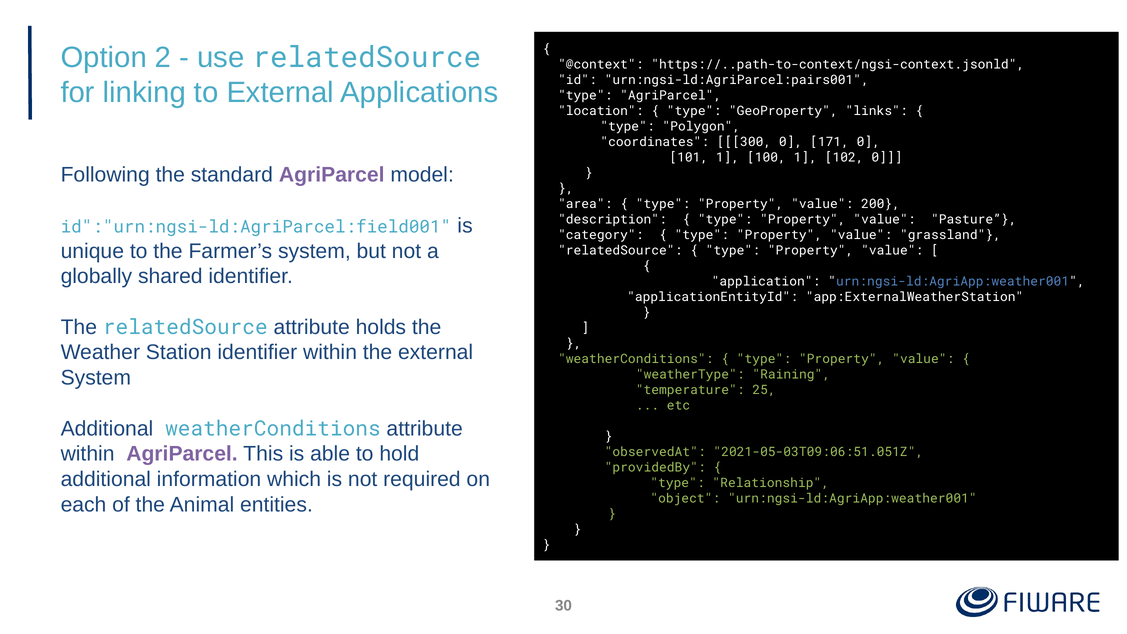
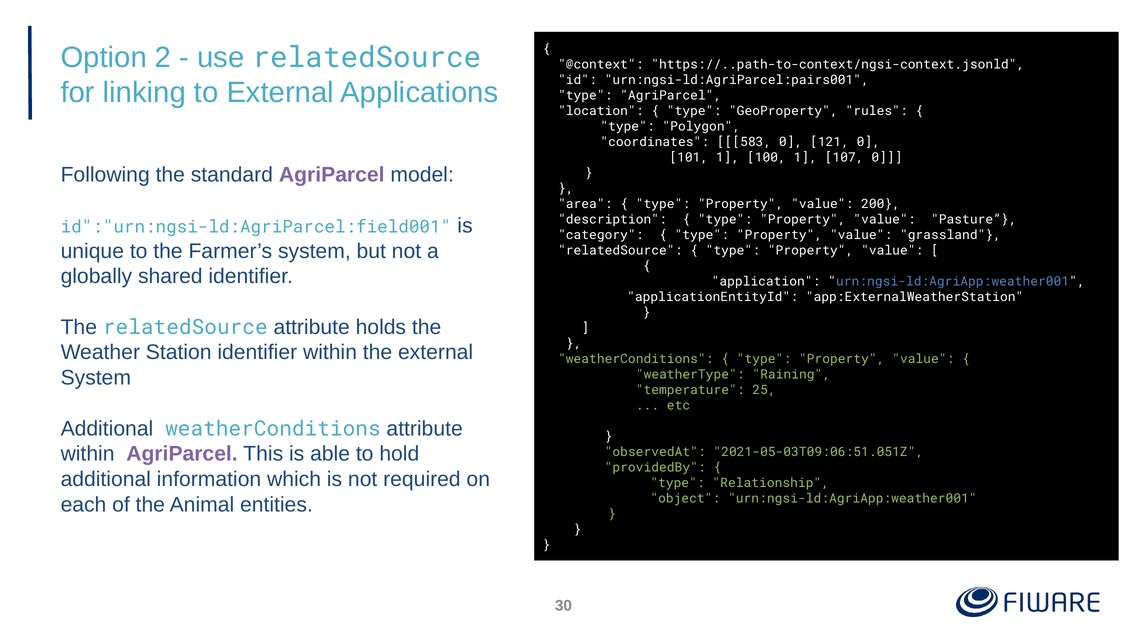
links: links -> rules (877, 111)
300: 300 -> 583 (744, 142)
171: 171 -> 121 (830, 142)
102: 102 -> 107 (844, 157)
